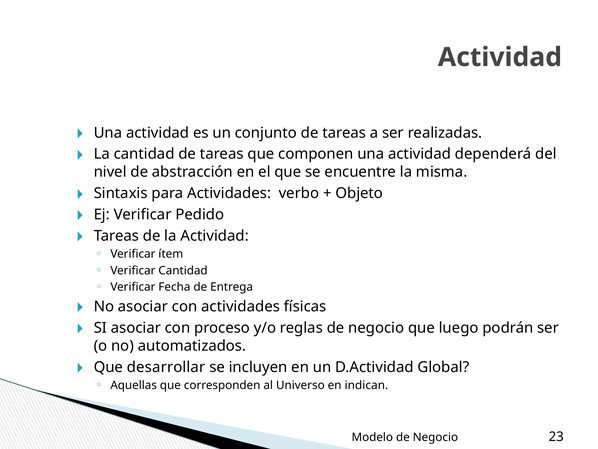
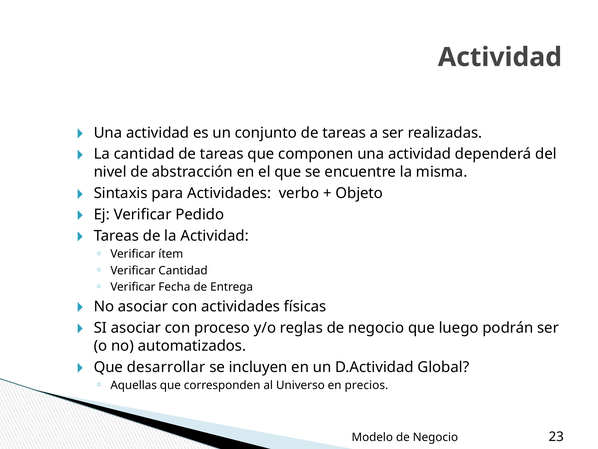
indican: indican -> precios (366, 385)
